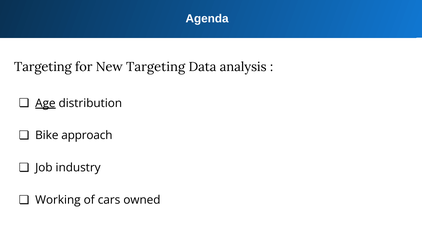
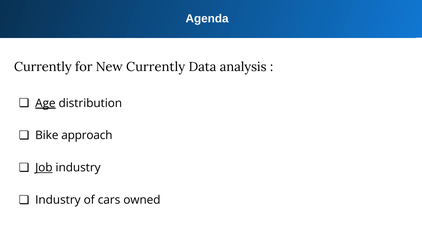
Targeting: Targeting -> Currently (43, 67)
New Targeting: Targeting -> Currently (156, 67)
Job underline: none -> present (44, 168)
Working: Working -> Industry (58, 200)
